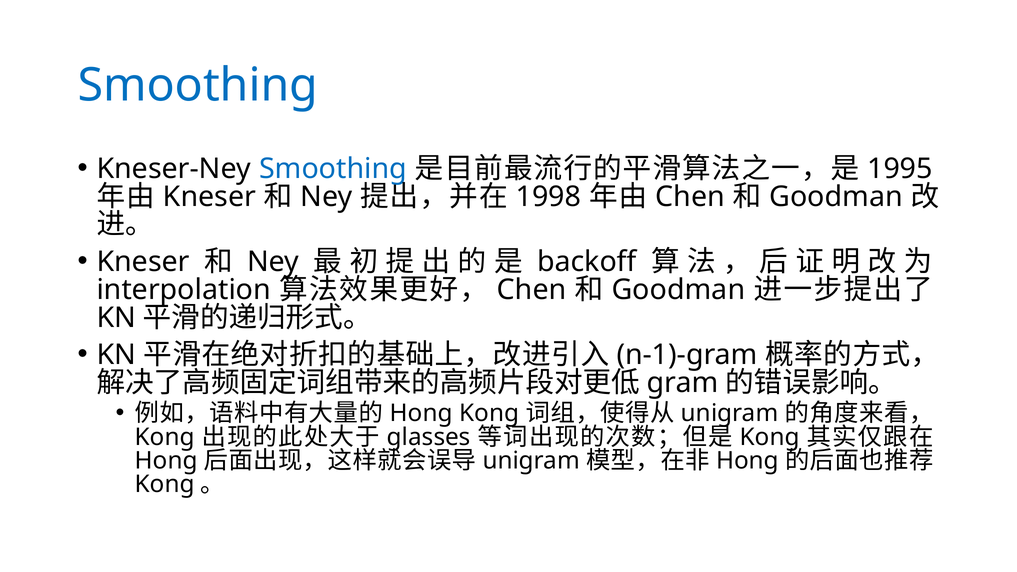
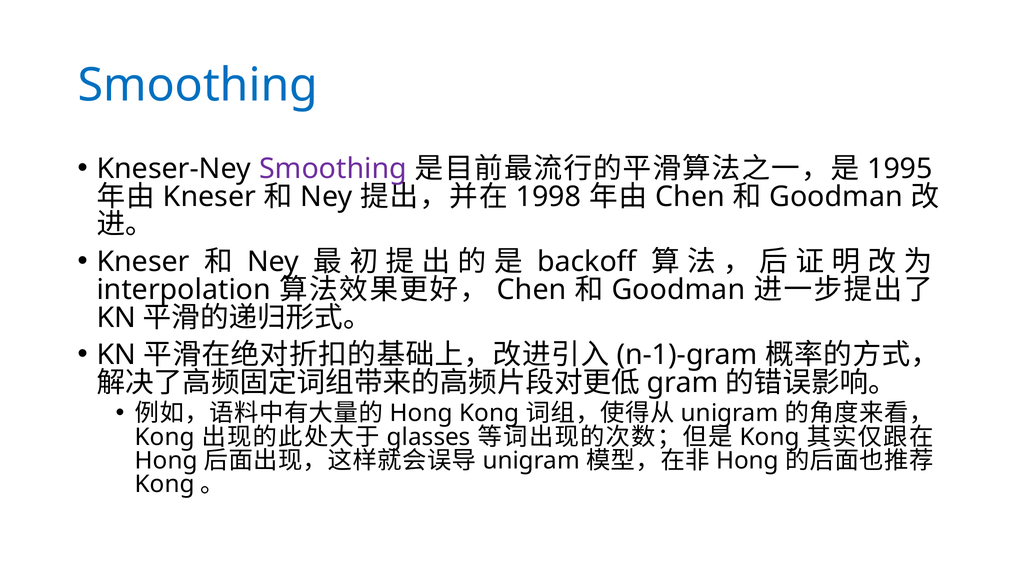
Smoothing colour: blue -> purple (333, 169)
